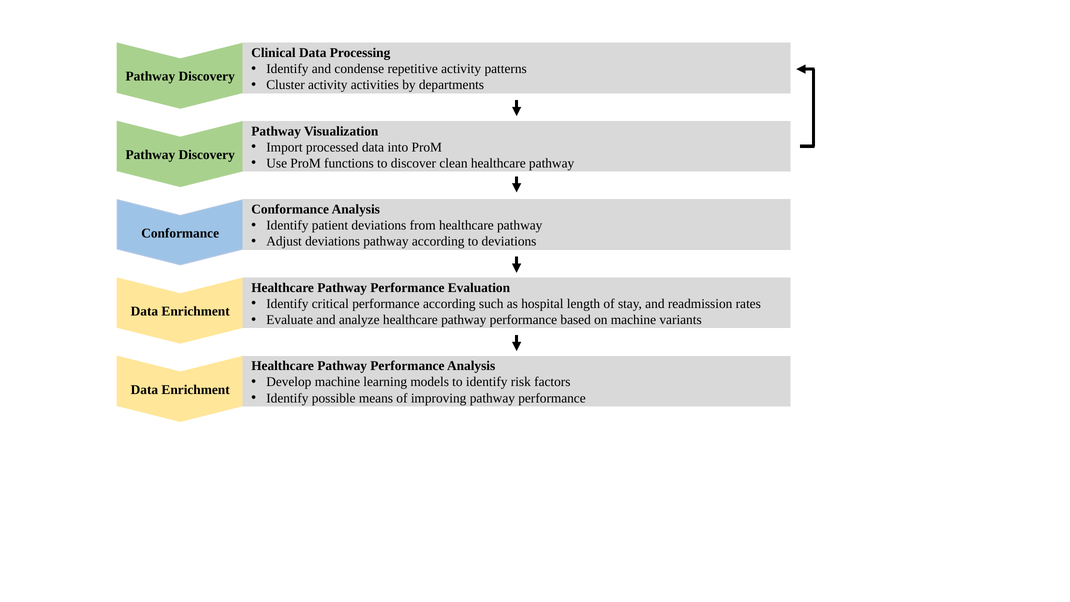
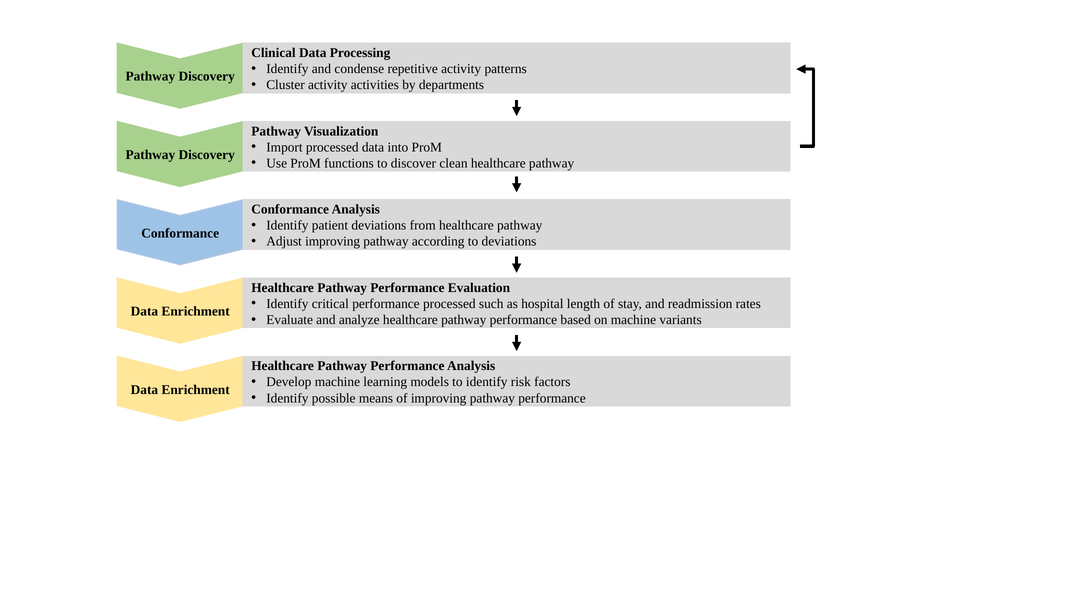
Adjust deviations: deviations -> improving (333, 241)
performance according: according -> processed (449, 304)
